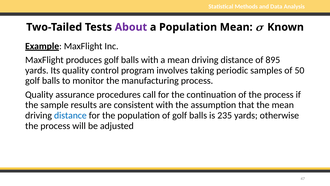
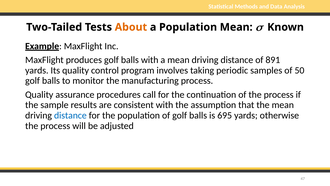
About colour: purple -> orange (131, 27)
895: 895 -> 891 (273, 60)
235: 235 -> 695 (225, 116)
